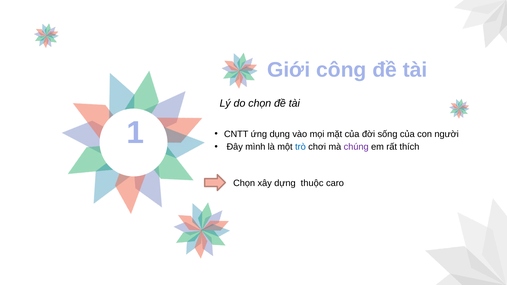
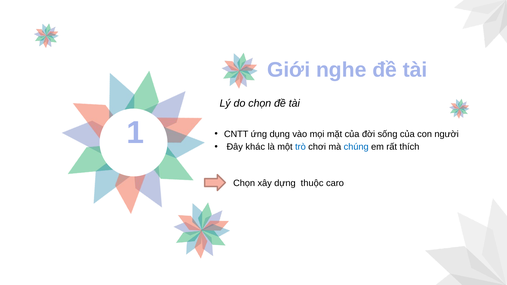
công: công -> nghe (341, 70)
mình: mình -> khác (255, 147)
chúng colour: purple -> blue (356, 147)
